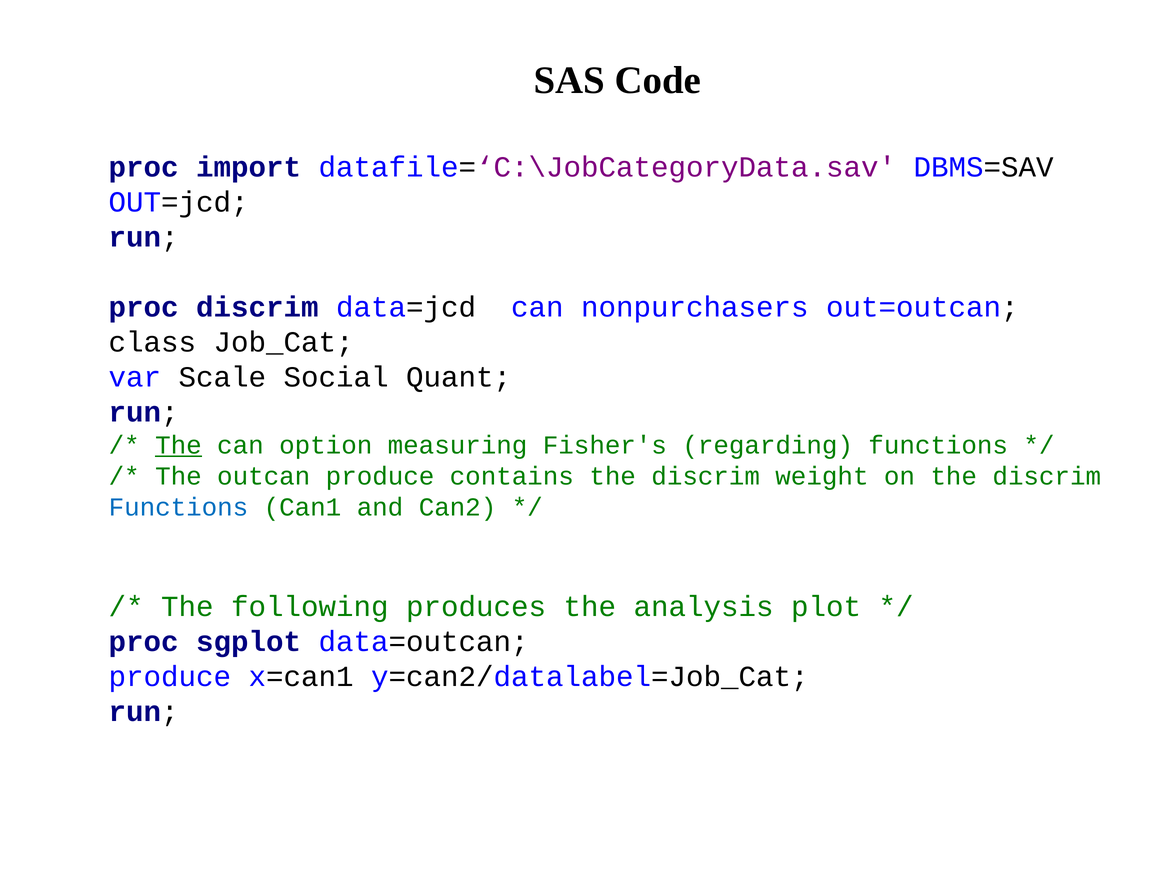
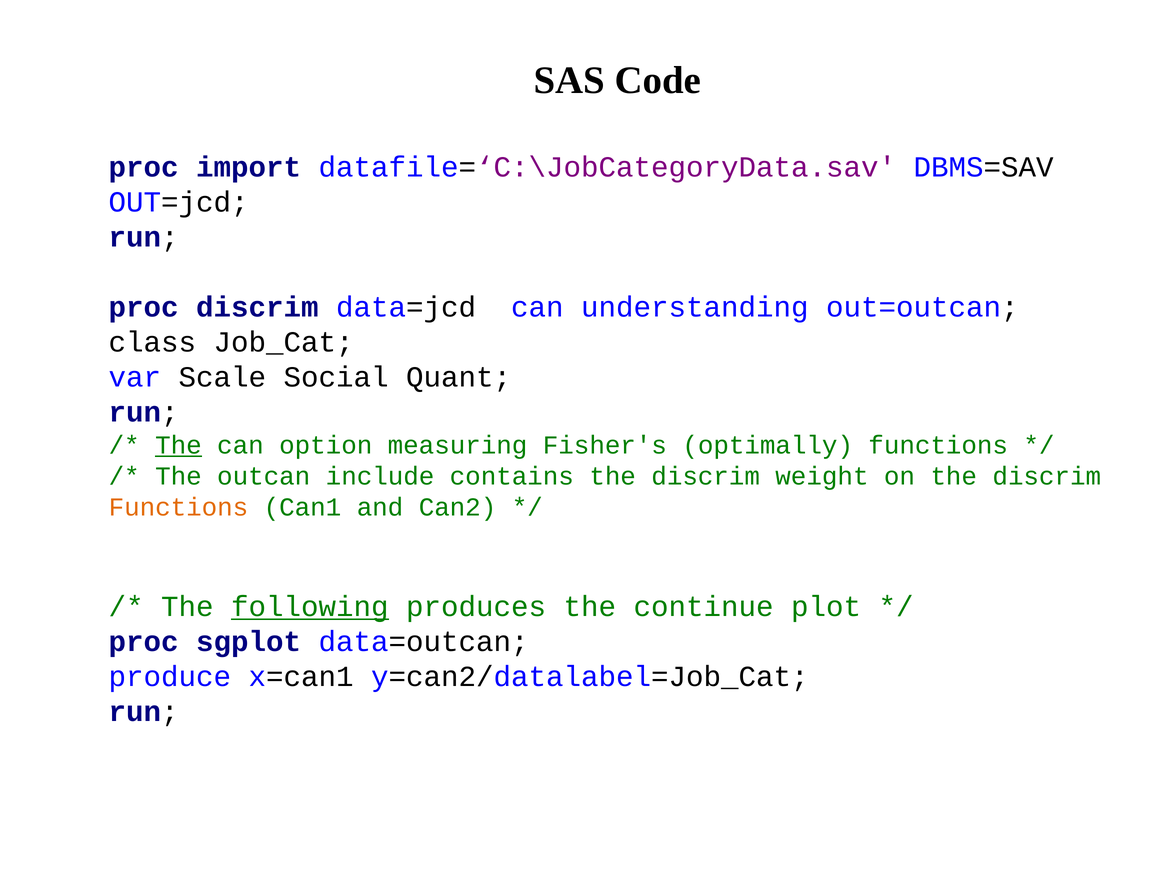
nonpurchasers: nonpurchasers -> understanding (695, 307)
regarding: regarding -> optimally (768, 445)
outcan produce: produce -> include (380, 476)
Functions colour: blue -> orange (178, 507)
following underline: none -> present (310, 607)
analysis: analysis -> continue (704, 607)
